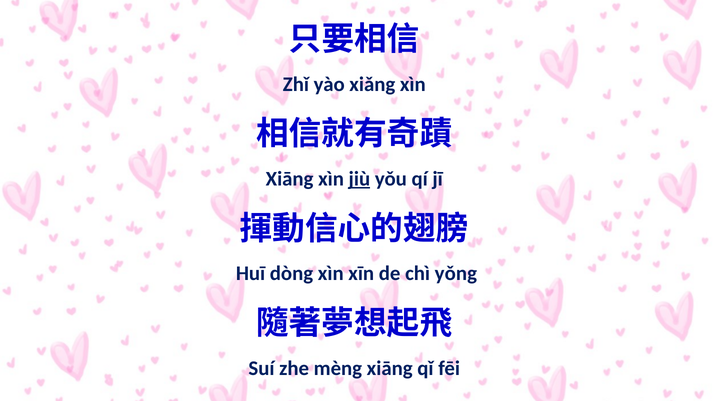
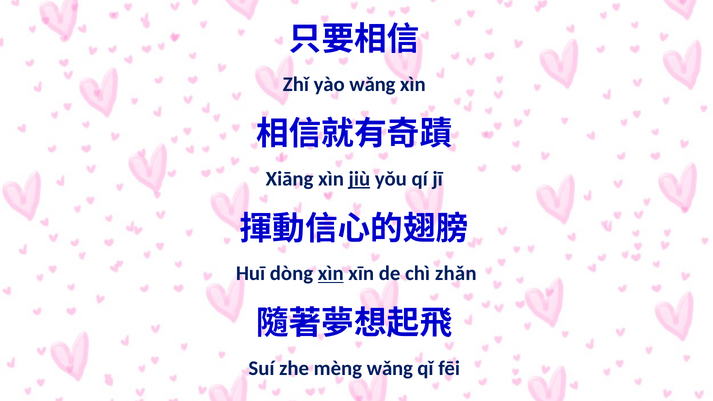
yào xiǎng: xiǎng -> wǎng (372, 84)
xìn underline: none -> present (331, 274)
yǒng: yǒng -> zhǎn (456, 274)
mèng xiāng: xiāng -> wǎng (390, 368)
